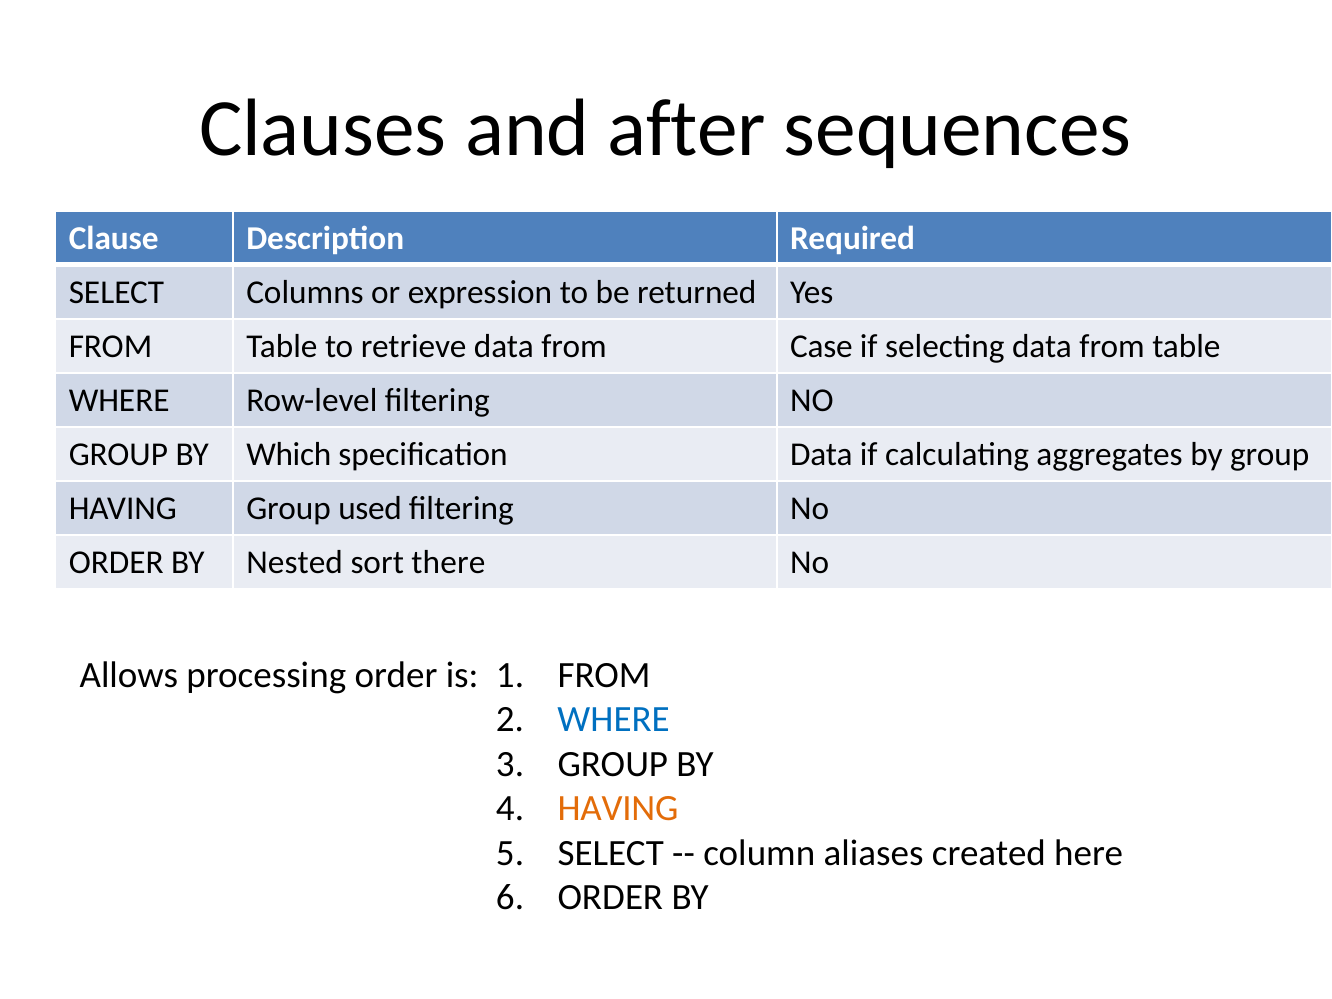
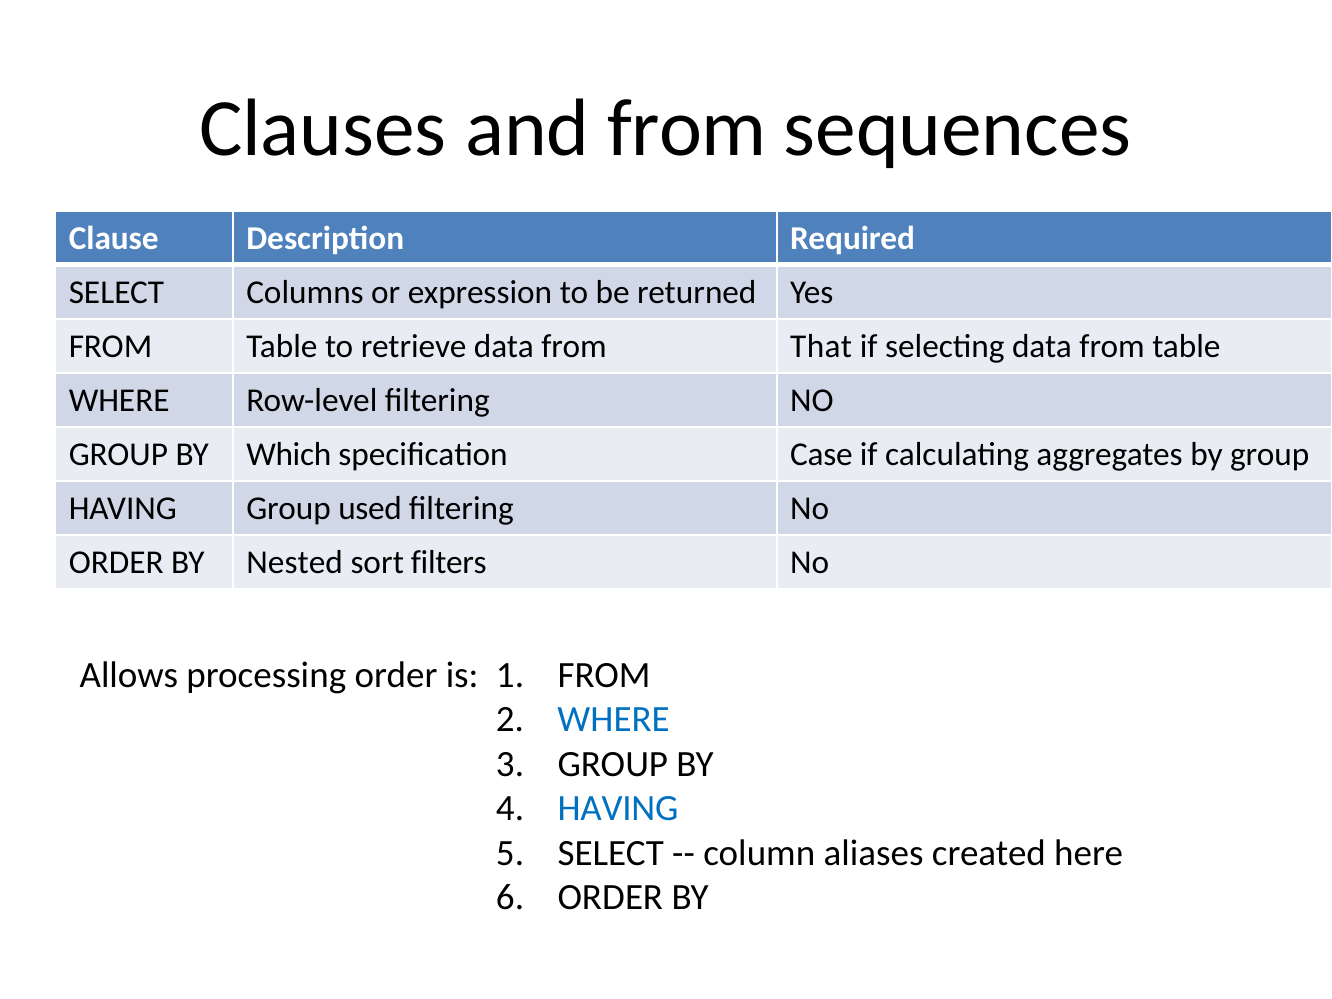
and after: after -> from (687, 129)
Case: Case -> That (821, 346)
specification Data: Data -> Case (821, 454)
there: there -> filters (449, 562)
HAVING colour: orange -> blue (618, 808)
